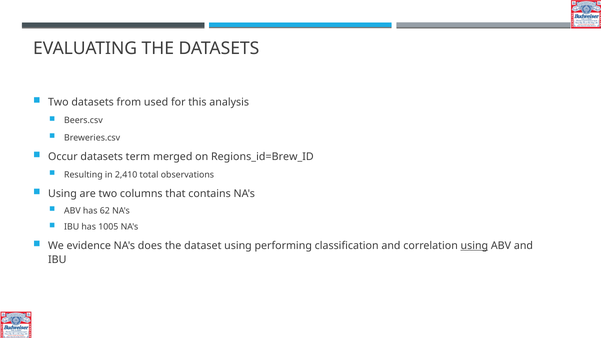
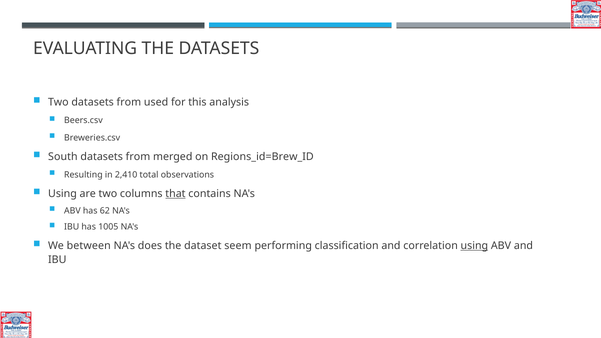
Occur: Occur -> South (63, 157)
term: term -> from (138, 157)
that underline: none -> present (175, 194)
evidence: evidence -> between (89, 246)
dataset using: using -> seem (238, 246)
